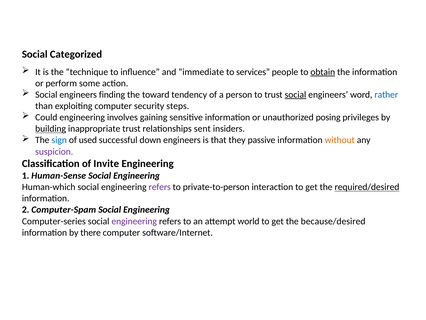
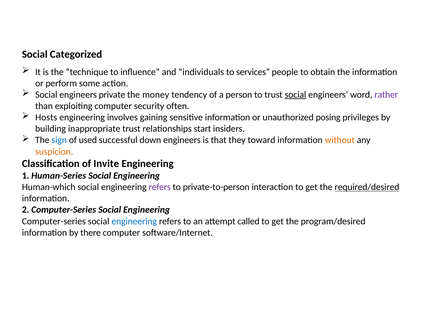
immediate: immediate -> individuals (201, 72)
obtain underline: present -> none (323, 72)
finding: finding -> private (112, 95)
toward: toward -> money (156, 95)
rather colour: blue -> purple (386, 95)
steps: steps -> often (178, 106)
Could: Could -> Hosts (46, 117)
building underline: present -> none (51, 129)
sent: sent -> start (202, 129)
passive: passive -> toward (262, 140)
suspicion colour: purple -> orange (54, 151)
Human-Sense: Human-Sense -> Human-Series (59, 175)
2 Computer-Spam: Computer-Spam -> Computer-Series (64, 210)
engineering colour: purple -> blue (134, 221)
world: world -> called (249, 221)
because/desired: because/desired -> program/desired (333, 221)
